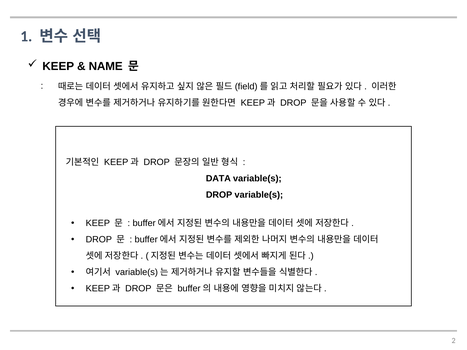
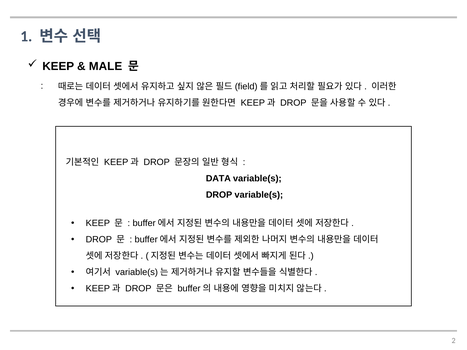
NAME: NAME -> MALE (106, 66)
